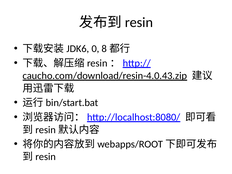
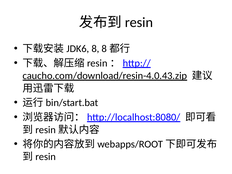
0: 0 -> 8 (95, 49)
